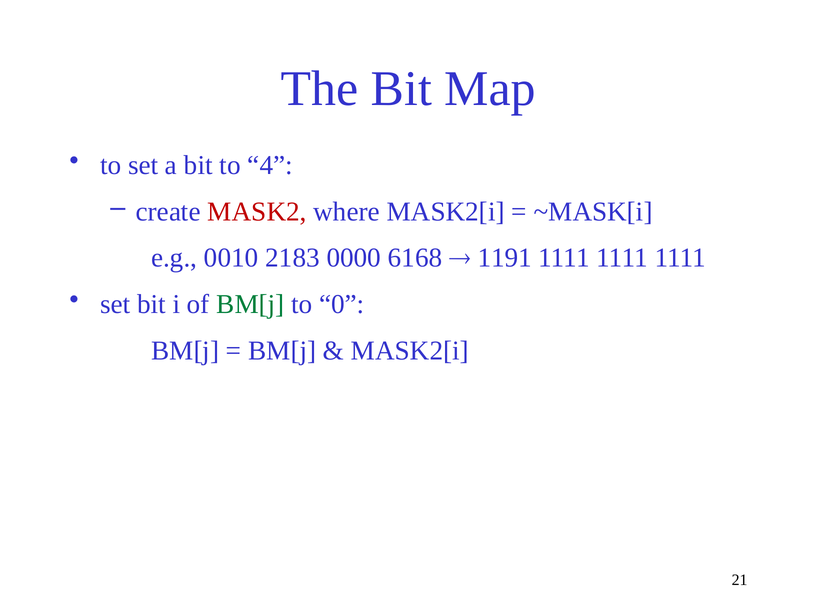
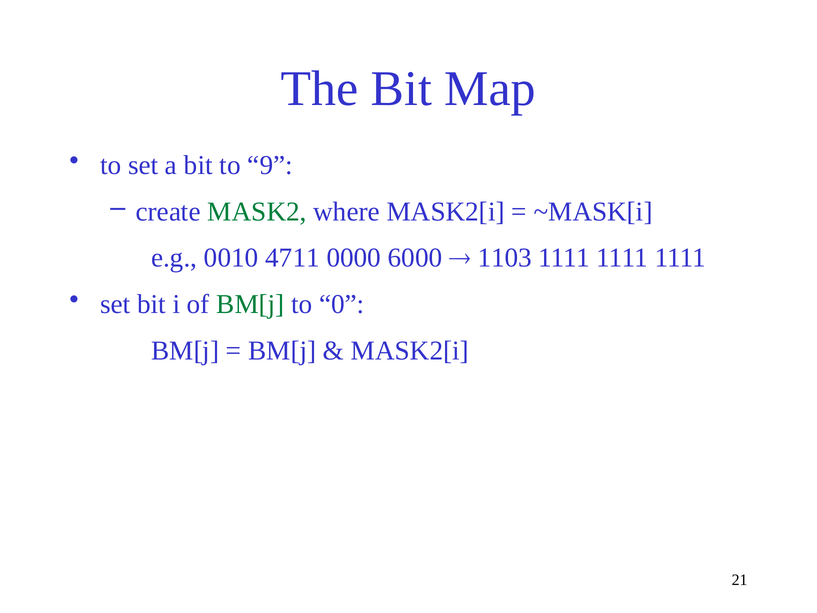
4: 4 -> 9 (270, 165)
MASK2 colour: red -> green (257, 212)
2183: 2183 -> 4711 (293, 258)
6168: 6168 -> 6000 (415, 258)
1191: 1191 -> 1103 (505, 258)
